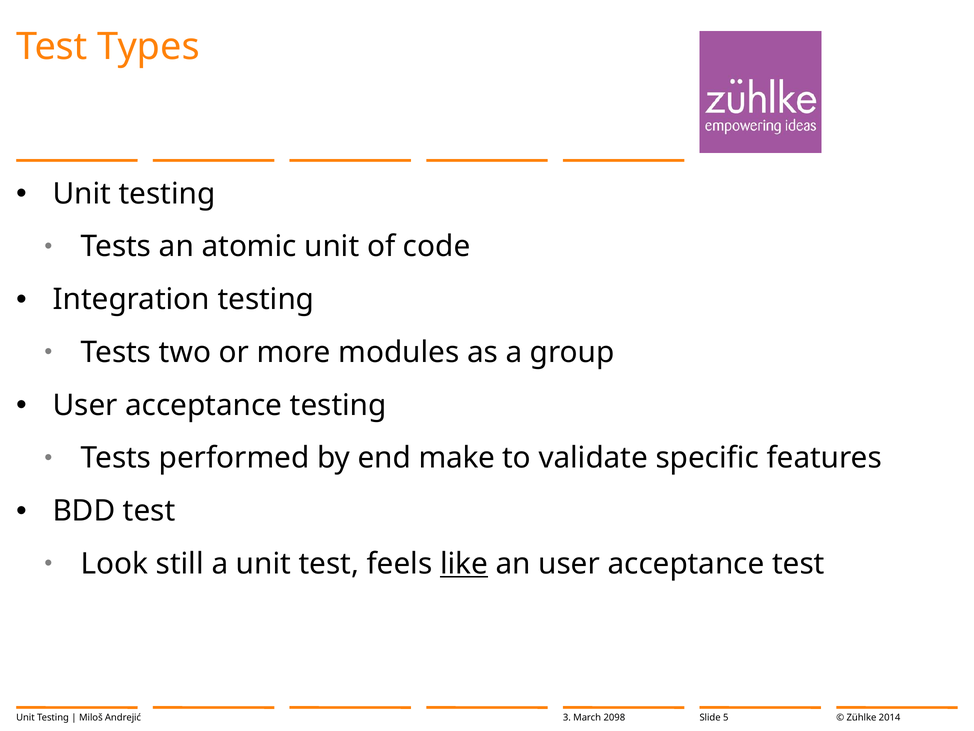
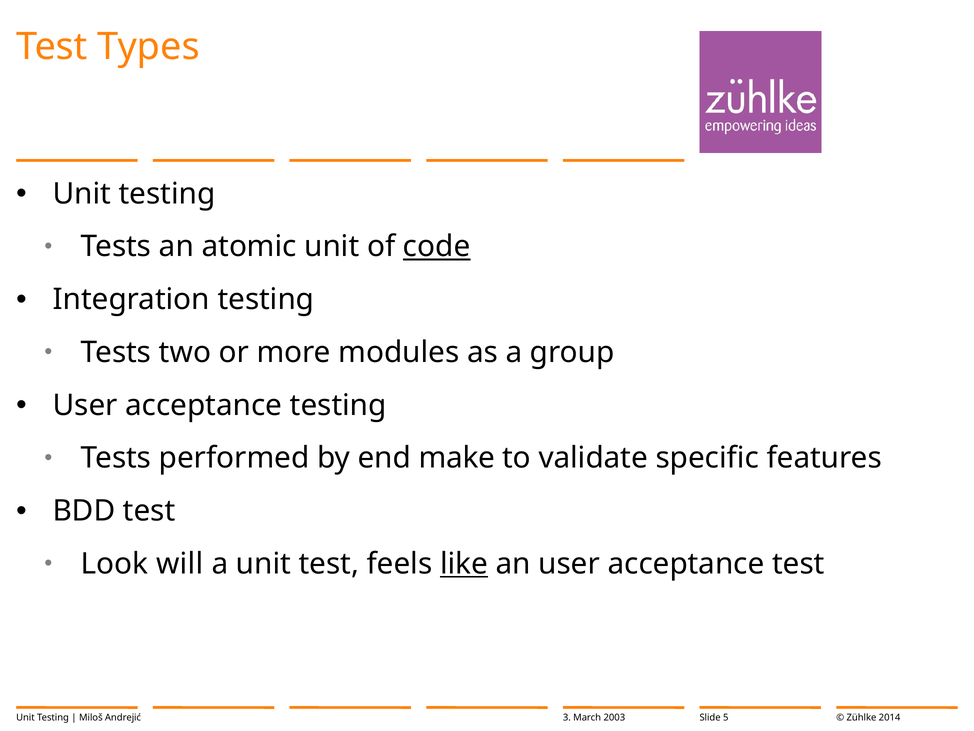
code underline: none -> present (437, 246)
still: still -> will (180, 563)
2098: 2098 -> 2003 (614, 717)
